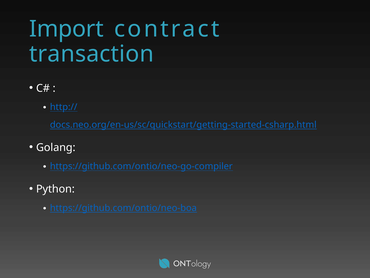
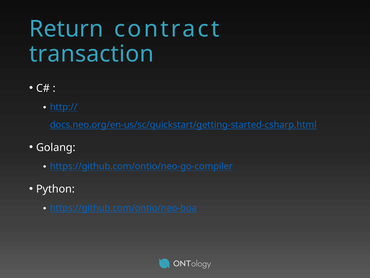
Import: Import -> Return (66, 29)
